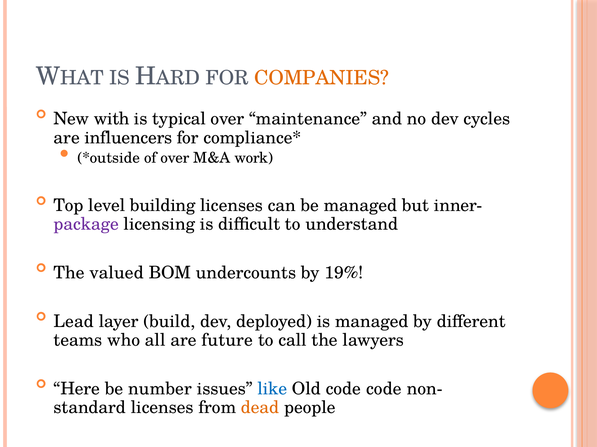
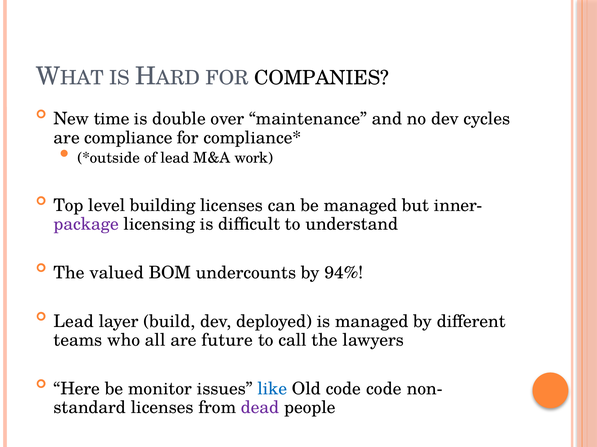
COMPANIES colour: orange -> black (322, 78)
with: with -> time (112, 119)
typical: typical -> double (179, 119)
influencers: influencers -> compliance (128, 138)
of over: over -> lead (175, 158)
19%: 19% -> 94% (344, 273)
number: number -> monitor (160, 389)
dead colour: orange -> purple (260, 408)
